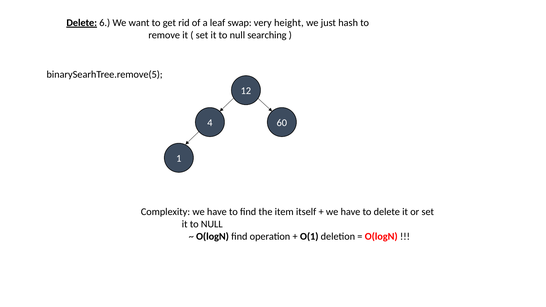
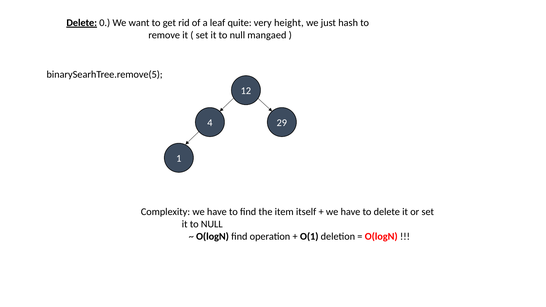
6: 6 -> 0 (105, 23)
swap: swap -> quite (240, 23)
searching: searching -> mangaed (267, 35)
60: 60 -> 29 (282, 123)
